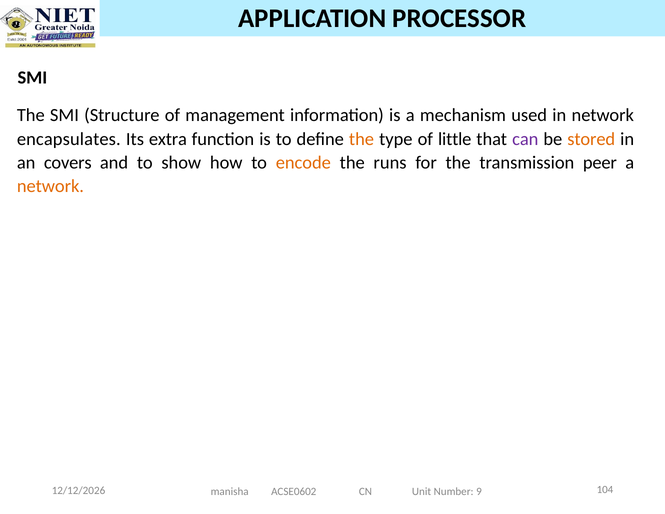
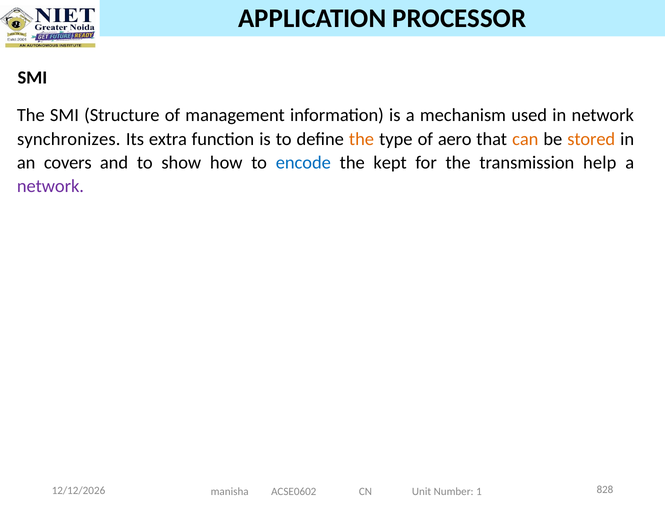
encapsulates: encapsulates -> synchronizes (69, 139)
little: little -> aero (455, 139)
can colour: purple -> orange (525, 139)
encode colour: orange -> blue (303, 163)
runs: runs -> kept (390, 163)
peer: peer -> help (600, 163)
network colour: orange -> purple (50, 186)
104: 104 -> 828 (605, 490)
9: 9 -> 1 (479, 491)
